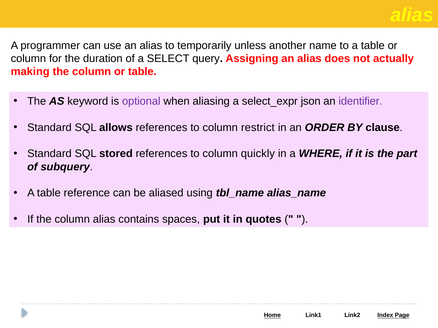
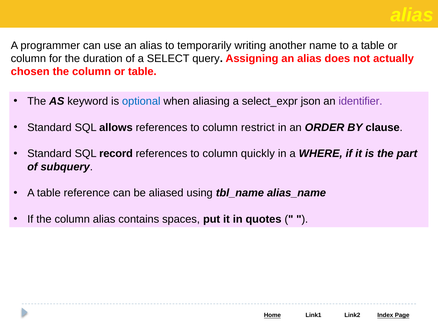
unless: unless -> writing (250, 46)
making: making -> chosen (30, 72)
optional colour: purple -> blue (141, 101)
stored: stored -> record (116, 154)
